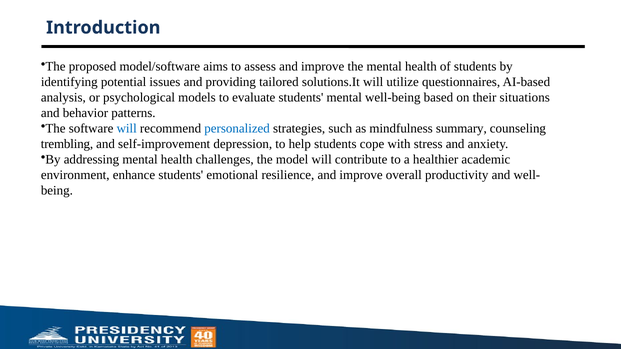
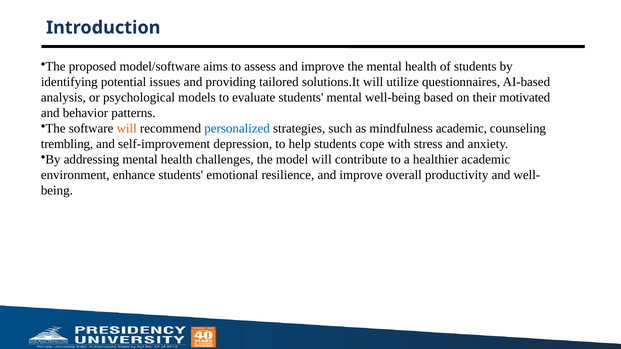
situations: situations -> motivated (525, 98)
will colour: blue -> orange (127, 129)
mindfulness summary: summary -> academic (461, 129)
